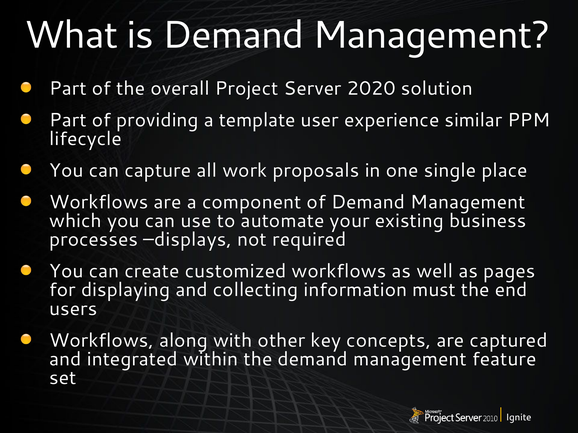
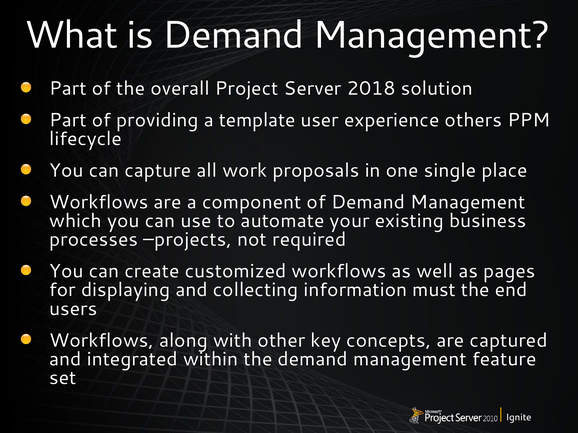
2020: 2020 -> 2018 (371, 89)
similar: similar -> others (473, 120)
displays: displays -> projects (188, 240)
